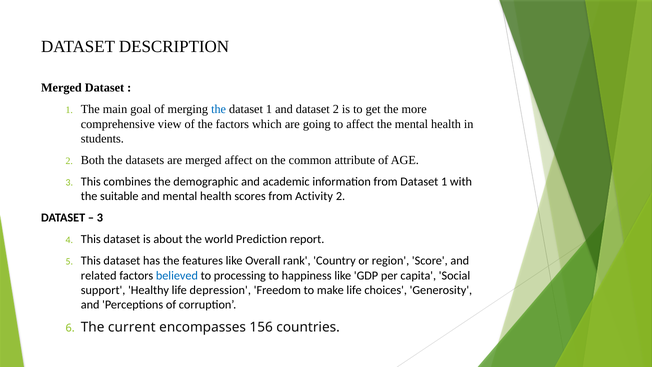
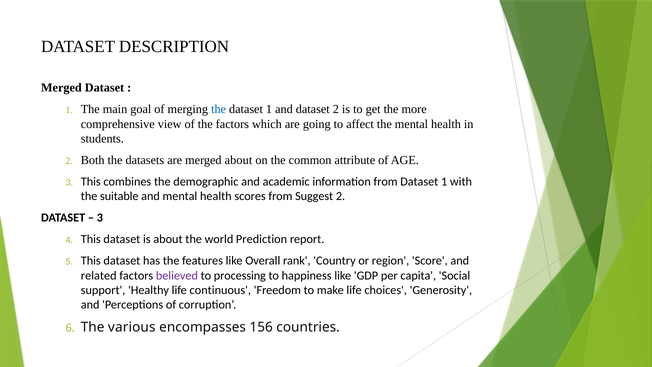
merged affect: affect -> about (239, 160)
Activity: Activity -> Suggest (314, 196)
believed colour: blue -> purple (177, 275)
depression: depression -> continuous (220, 290)
current: current -> various (132, 327)
